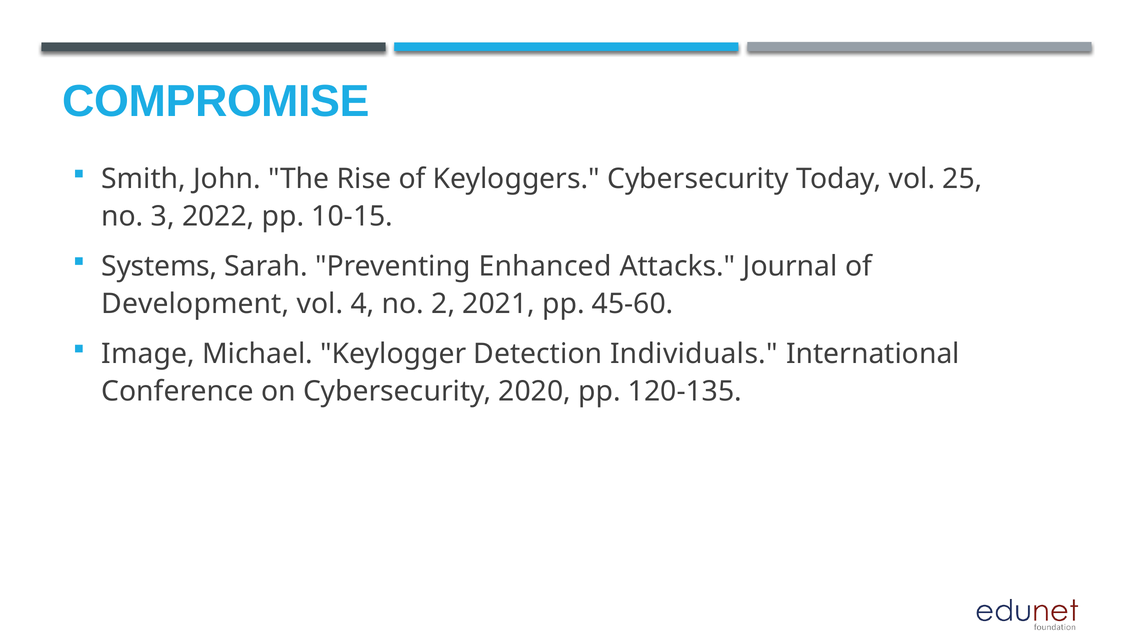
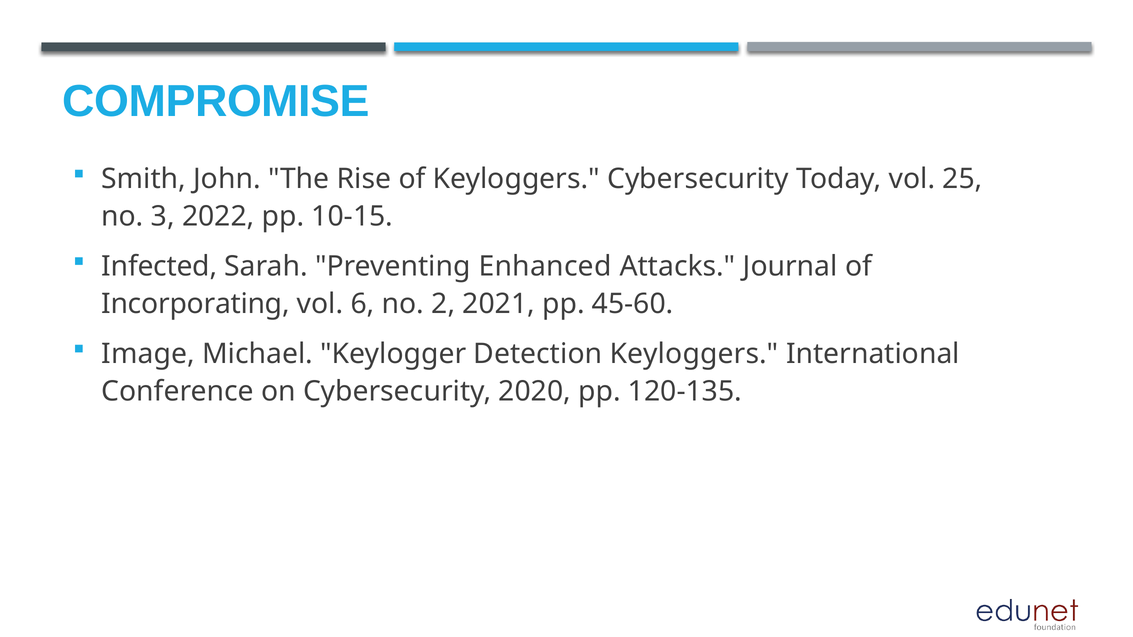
Systems: Systems -> Infected (159, 267)
Development: Development -> Incorporating (196, 304)
4: 4 -> 6 (362, 304)
Detection Individuals: Individuals -> Keyloggers (694, 354)
